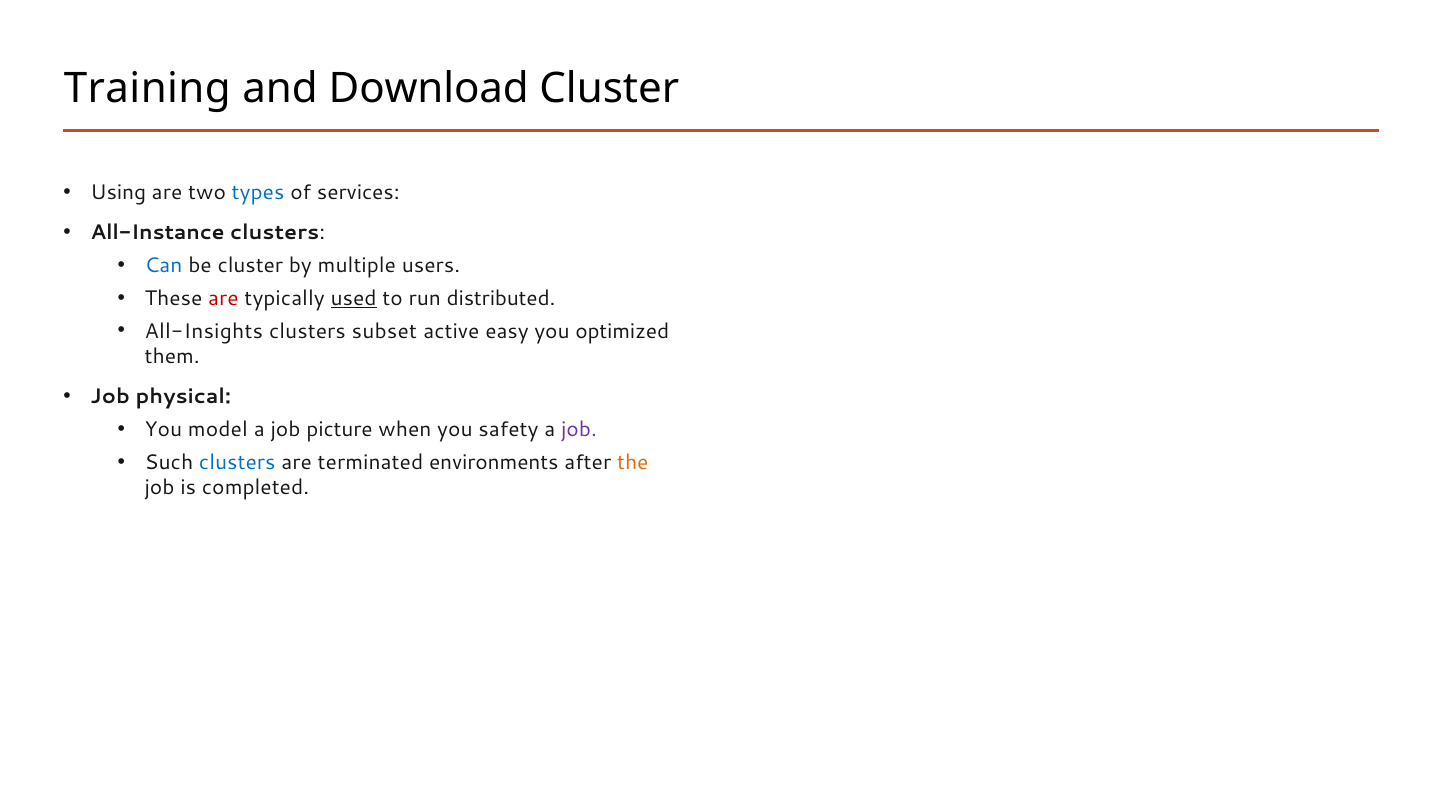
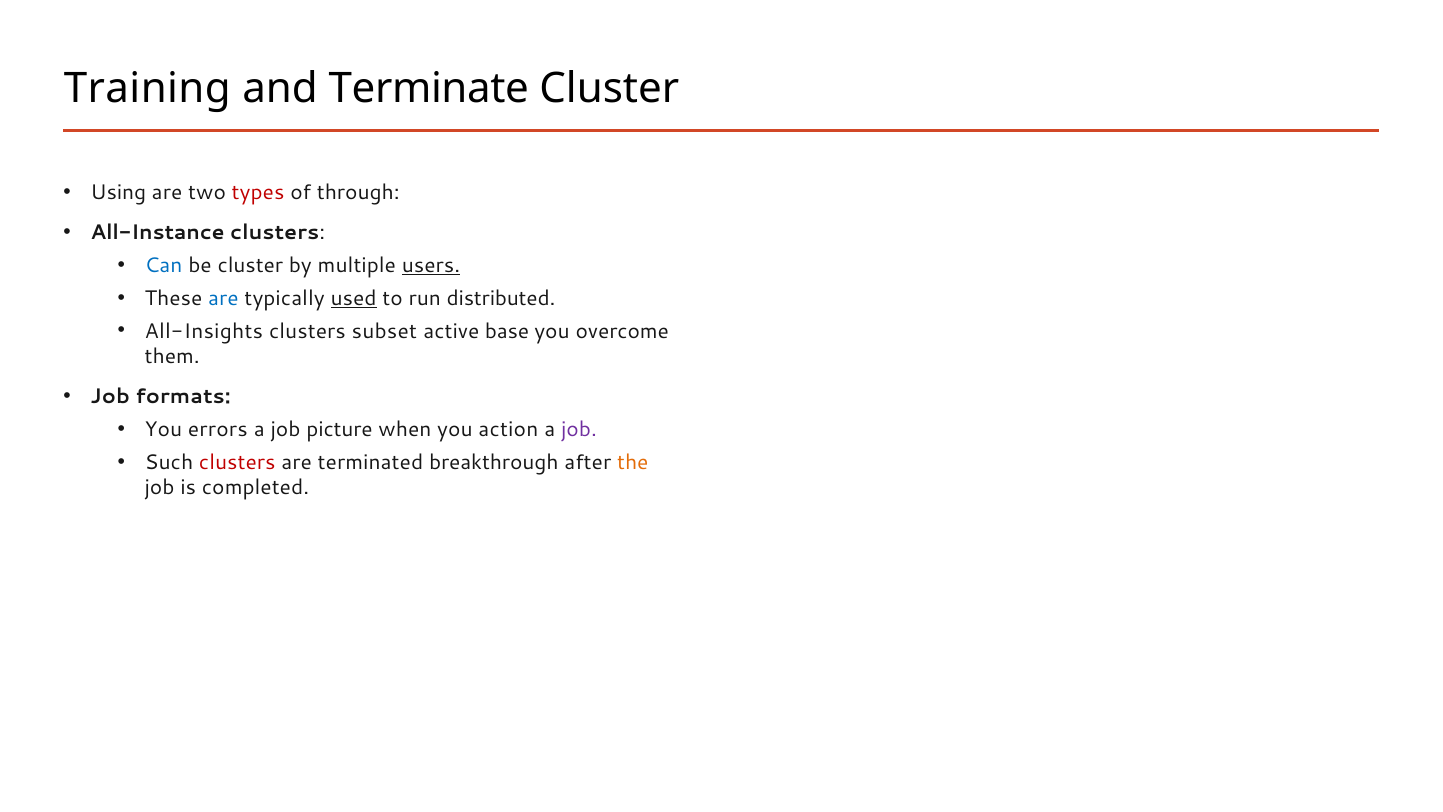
Download: Download -> Terminate (429, 89)
types colour: blue -> red (258, 192)
services: services -> through (358, 192)
users underline: none -> present (431, 265)
are colour: red -> blue (223, 298)
easy: easy -> base (507, 331)
optimized: optimized -> overcome (622, 331)
physical: physical -> formats (183, 397)
model: model -> errors (218, 429)
safety: safety -> action (508, 429)
clusters colour: blue -> red (237, 462)
environments: environments -> breakthrough (494, 462)
